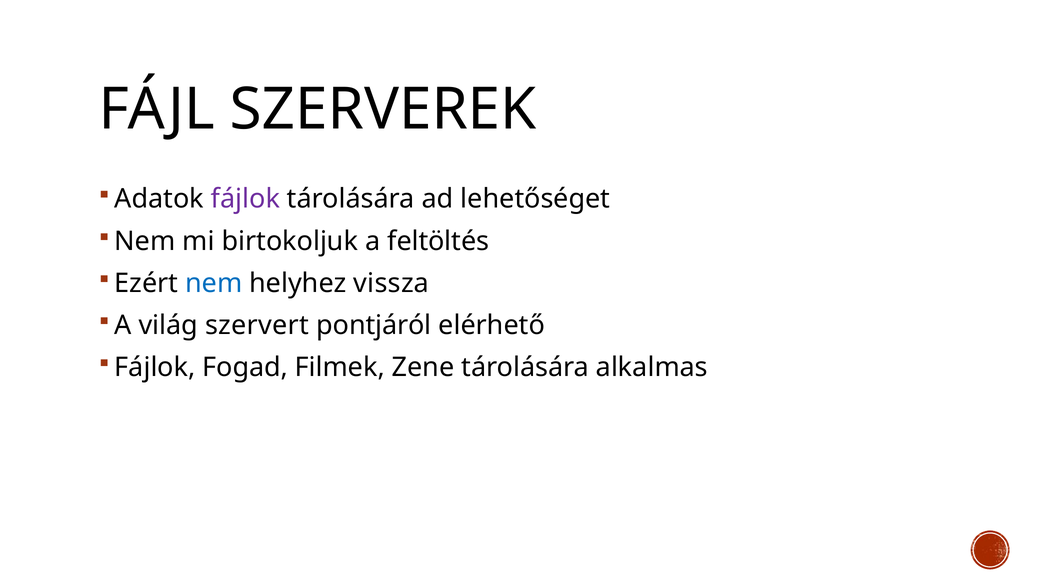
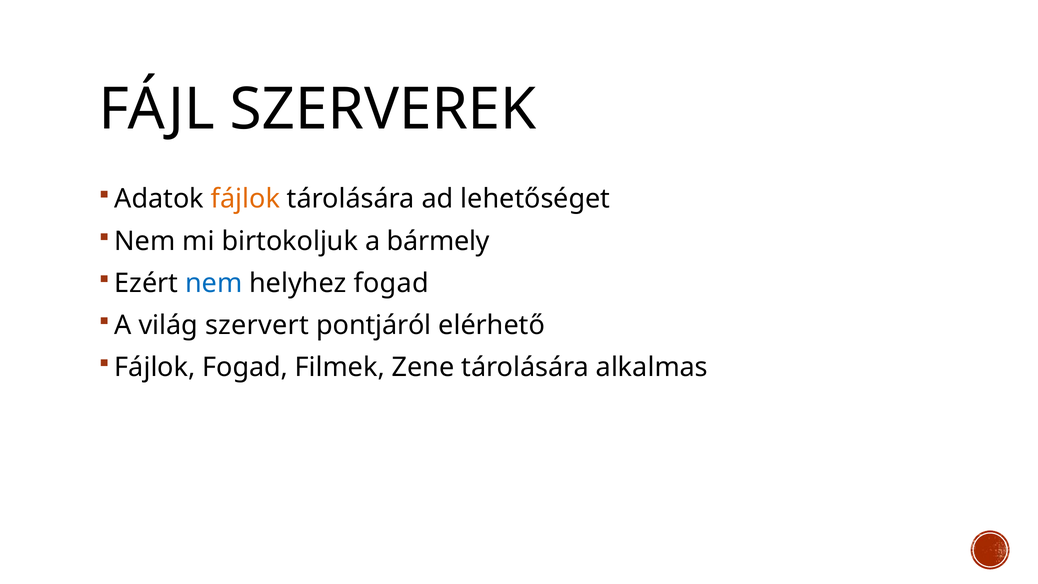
fájlok colour: purple -> orange (245, 199)
feltöltés: feltöltés -> bármely (438, 241)
helyhez vissza: vissza -> fogad (391, 283)
